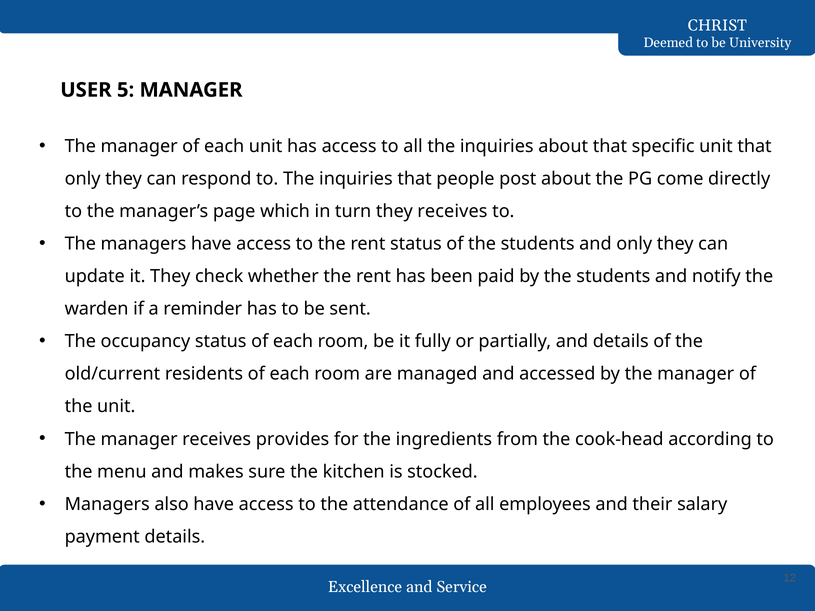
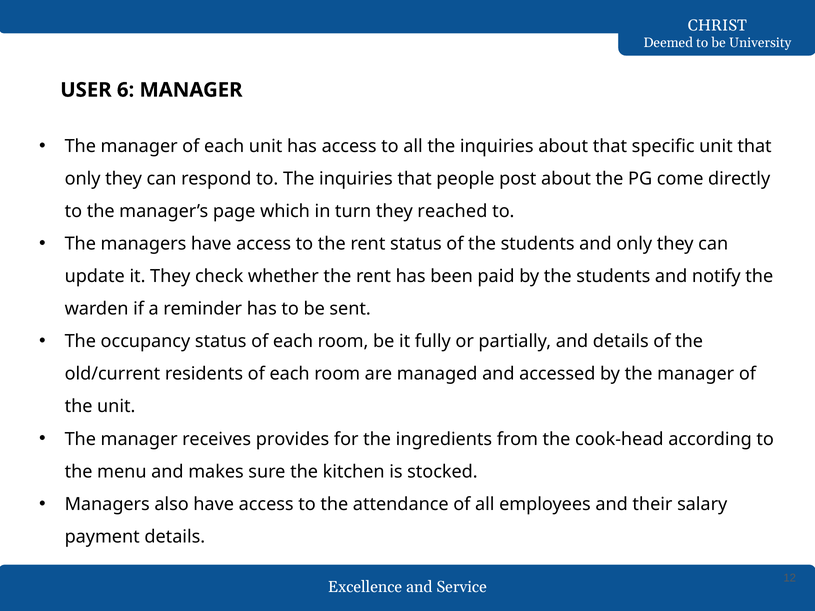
5: 5 -> 6 (126, 90)
they receives: receives -> reached (452, 211)
